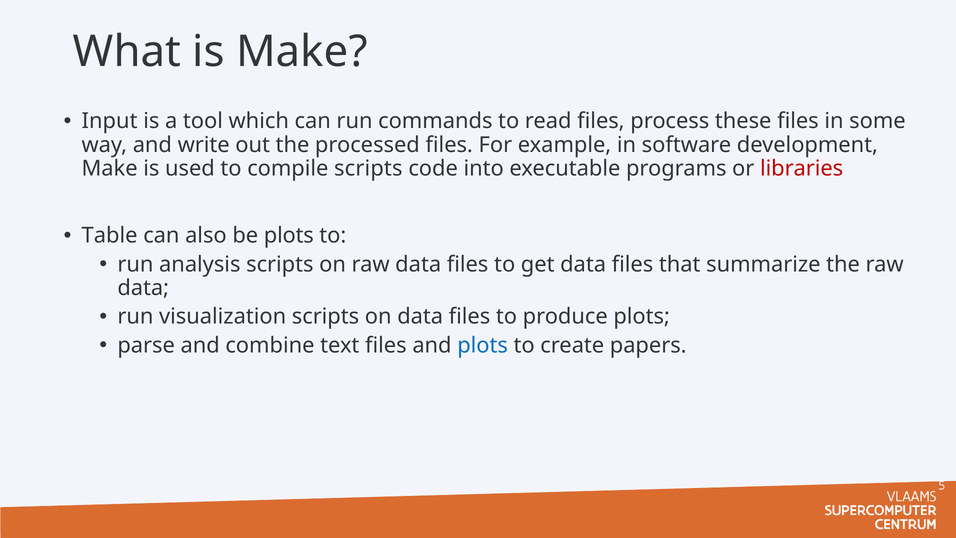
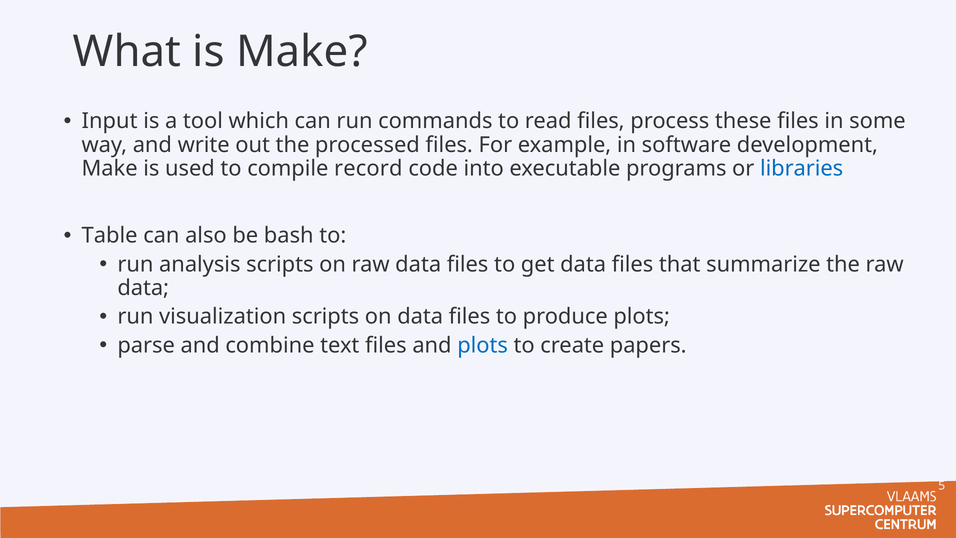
compile scripts: scripts -> record (368, 168)
libraries colour: red -> blue (802, 168)
be plots: plots -> bash (289, 236)
